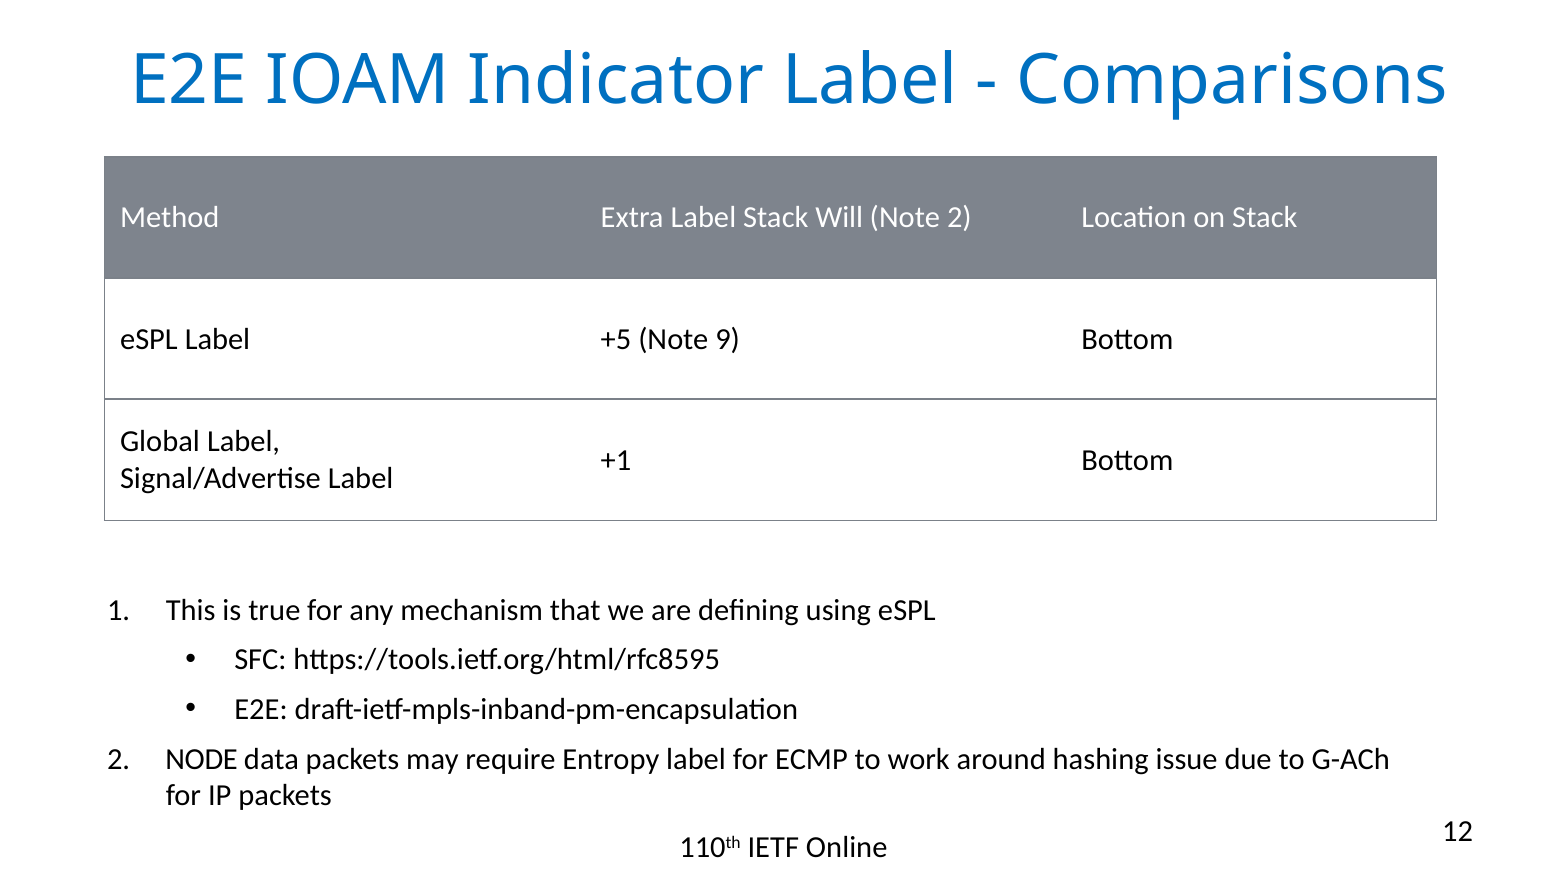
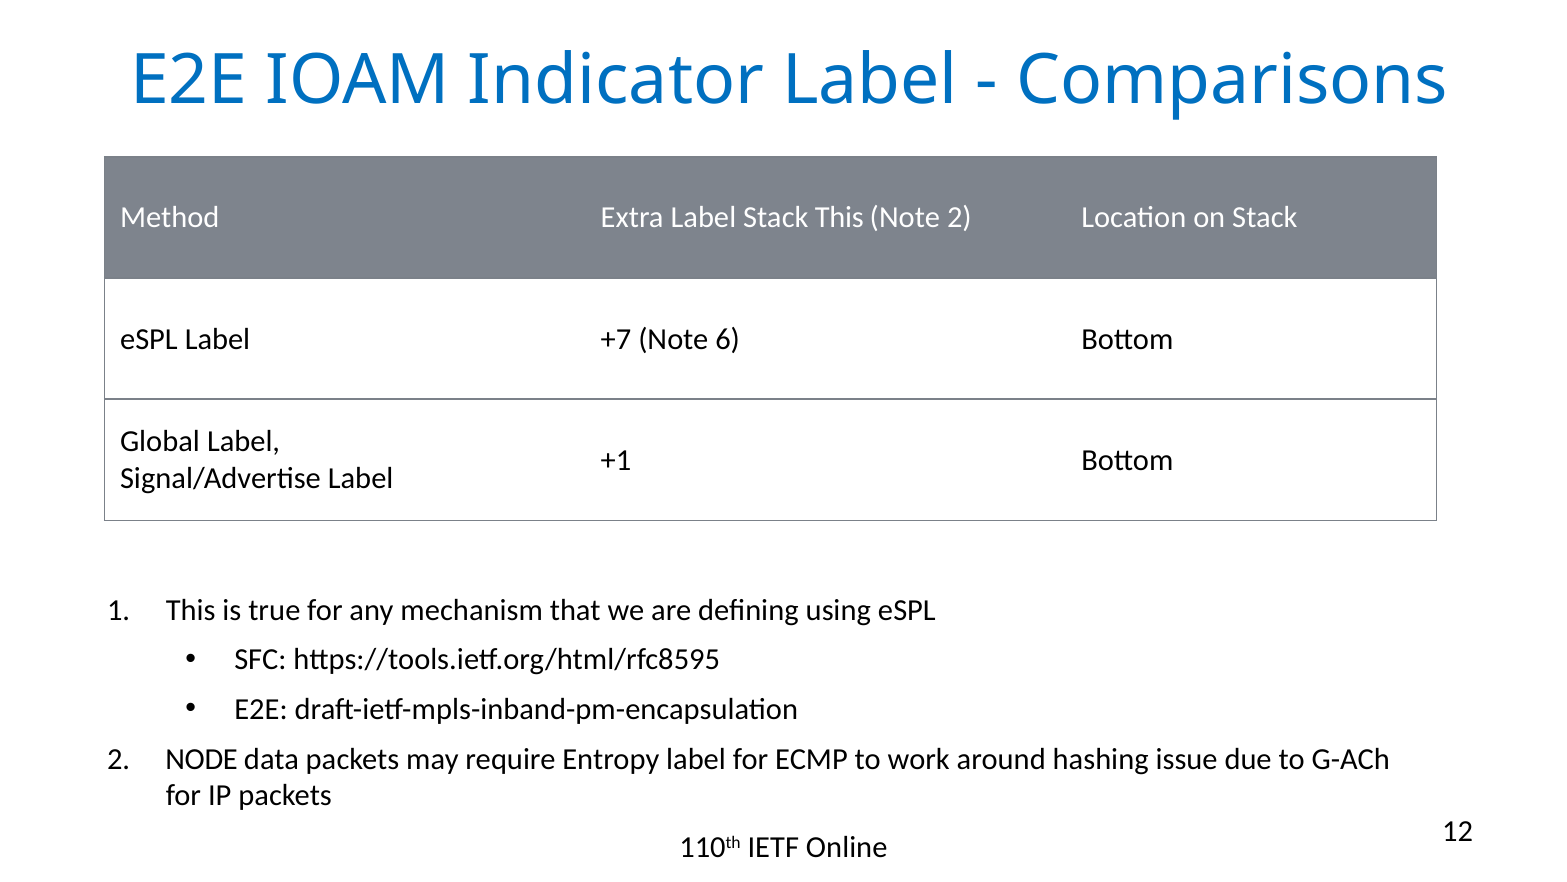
Stack Will: Will -> This (839, 218)
+5: +5 -> +7 (616, 339)
9: 9 -> 6 (728, 339)
